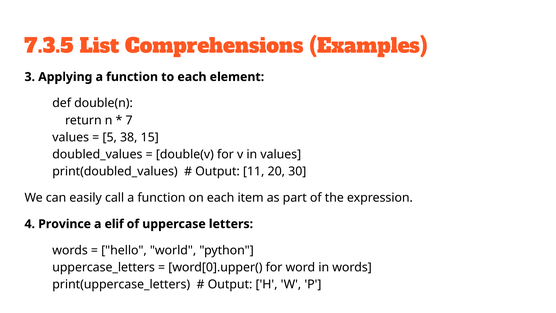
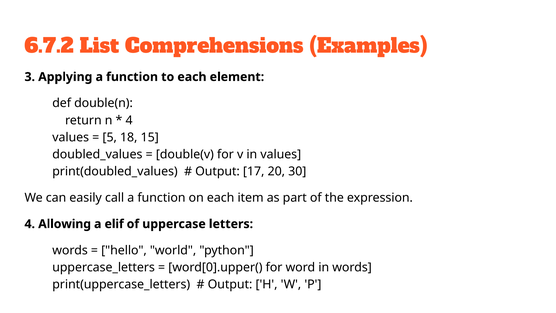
7.3.5: 7.3.5 -> 6.7.2 (49, 46)
7: 7 -> 4 (129, 120)
38: 38 -> 18 (129, 137)
11: 11 -> 17 (254, 171)
Province: Province -> Allowing (65, 224)
